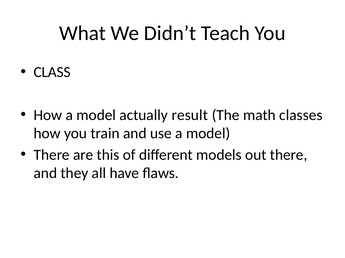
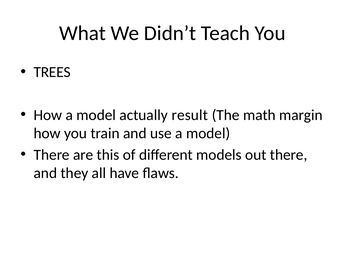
CLASS: CLASS -> TREES (52, 72)
classes: classes -> margin (301, 115)
